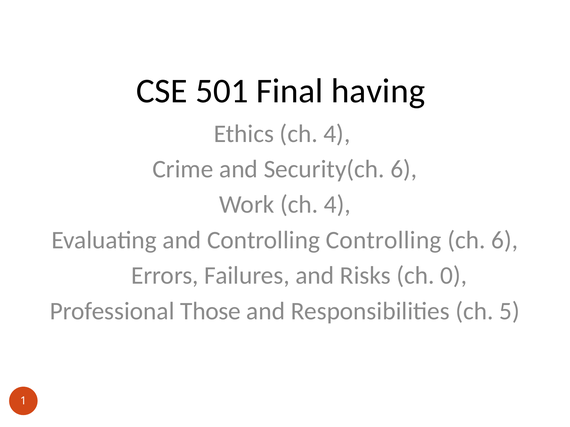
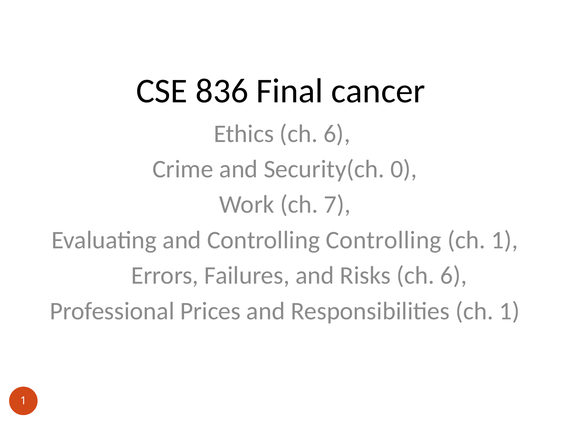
501: 501 -> 836 (222, 91)
having: having -> cancer (378, 91)
Ethics ch 4: 4 -> 6 (337, 134)
Security(ch 6: 6 -> 0 (404, 169)
Work ch 4: 4 -> 7 (337, 205)
6: 6 -> 1 (505, 240)
Risks ch 0: 0 -> 6 (454, 276)
Those: Those -> Prices (210, 311)
Responsibilities ch 5: 5 -> 1 (510, 311)
